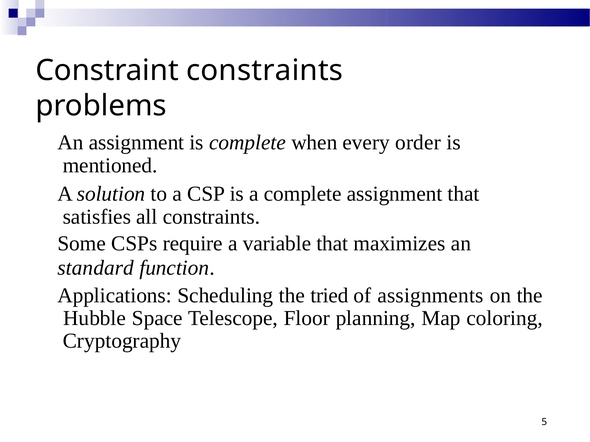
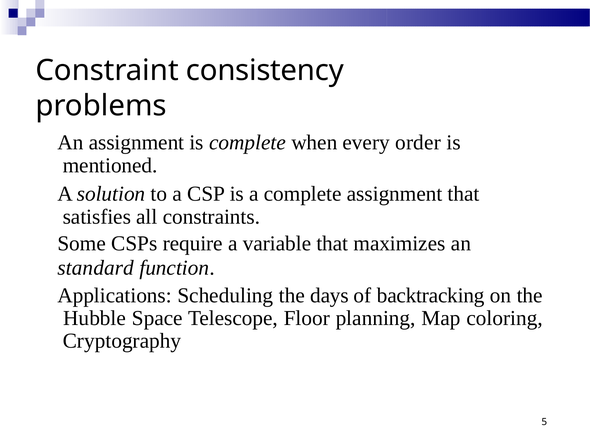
Constraint constraints: constraints -> consistency (265, 70)
tried: tried -> days (329, 296)
assignments: assignments -> backtracking (431, 296)
